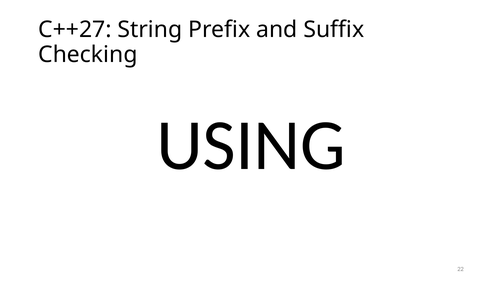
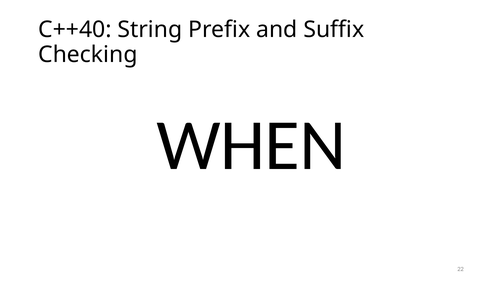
C++27: C++27 -> C++40 (75, 30)
USING: USING -> WHEN (251, 146)
